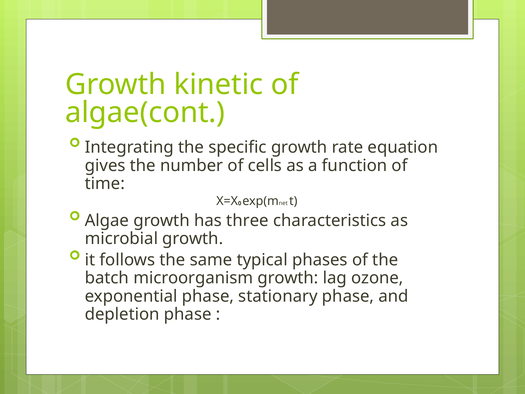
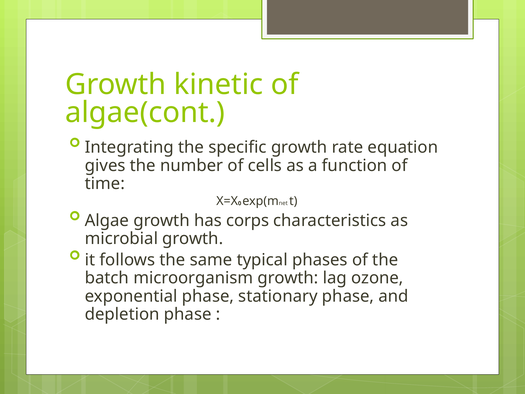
three: three -> corps (248, 220)
